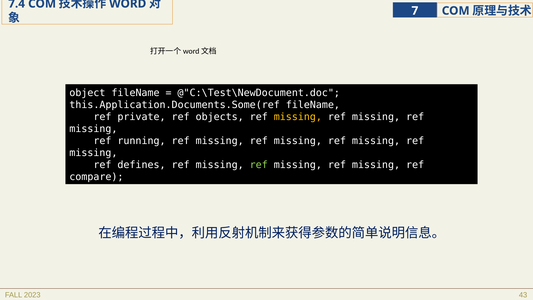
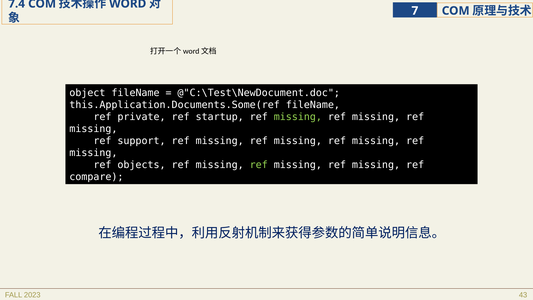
objects: objects -> startup (220, 117)
missing colour: yellow -> light green (298, 117)
running: running -> support (142, 141)
defines: defines -> objects (142, 165)
